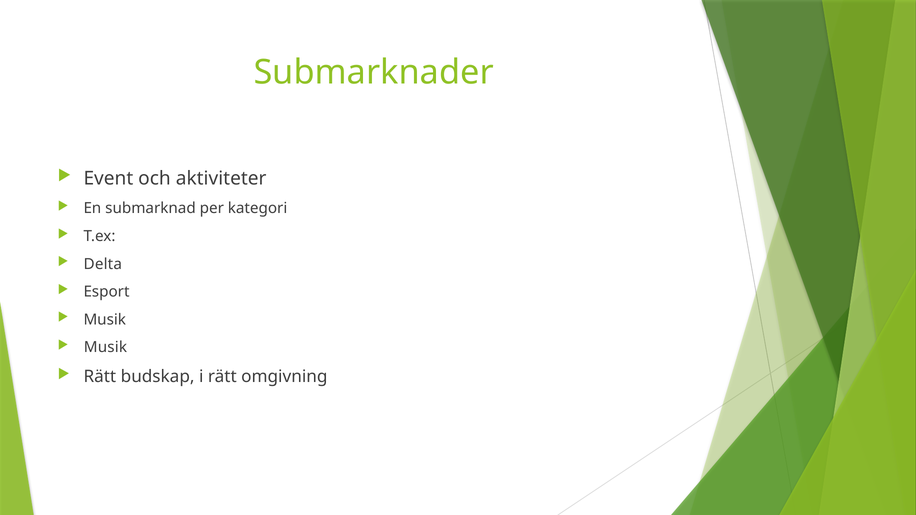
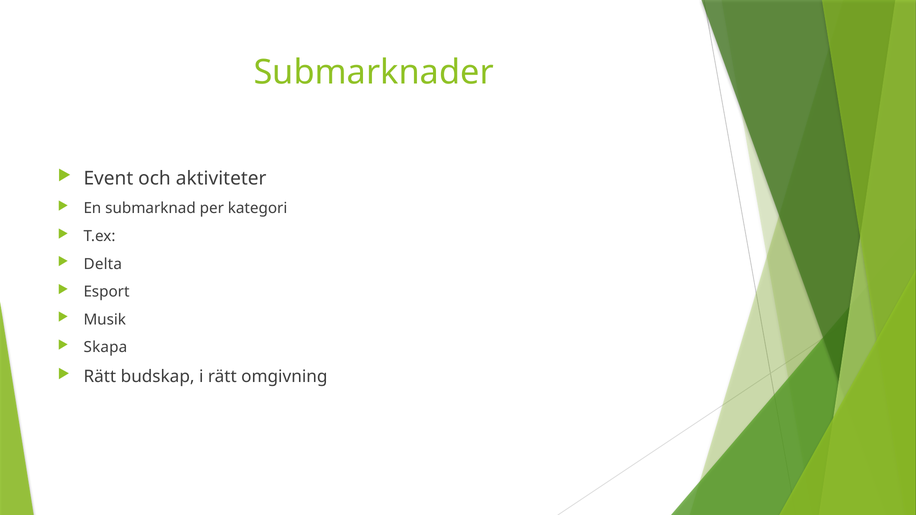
Musik: Musik -> Skapa (105, 348)
